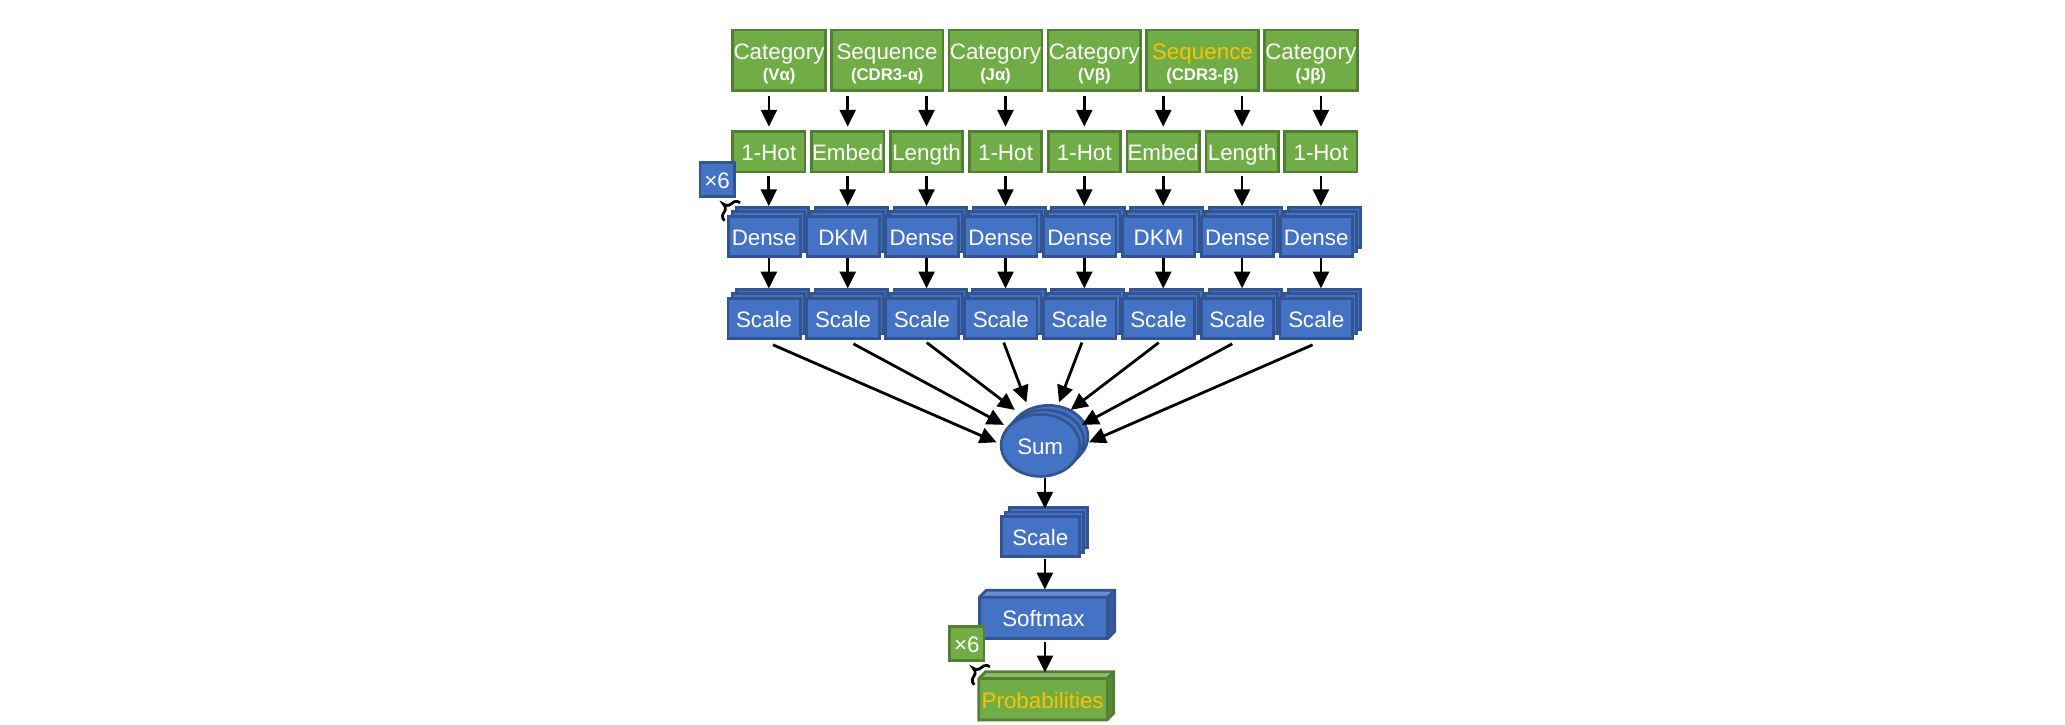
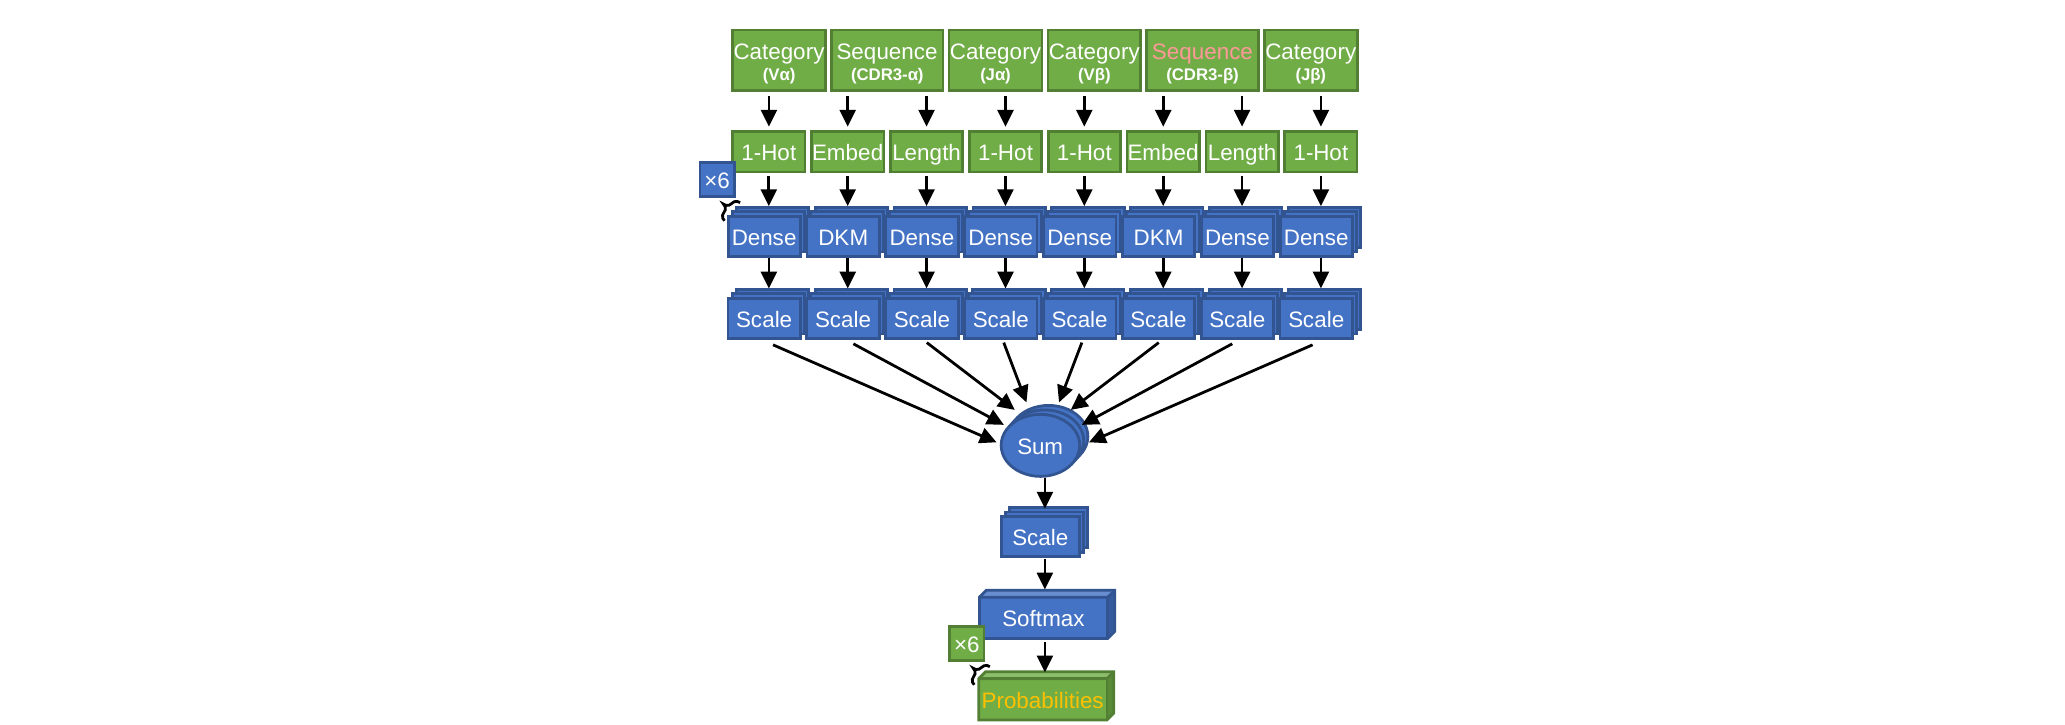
Sequence colour: yellow -> pink (1202, 52)
